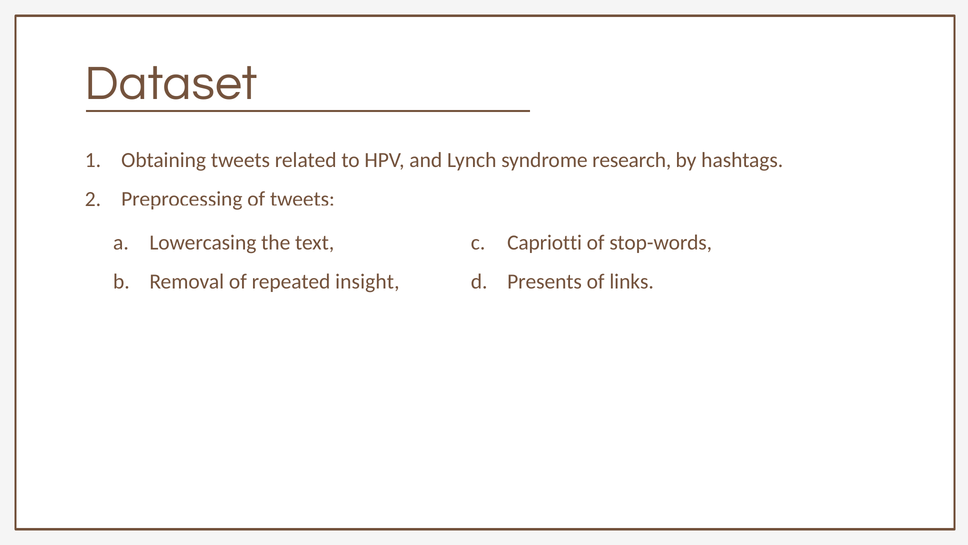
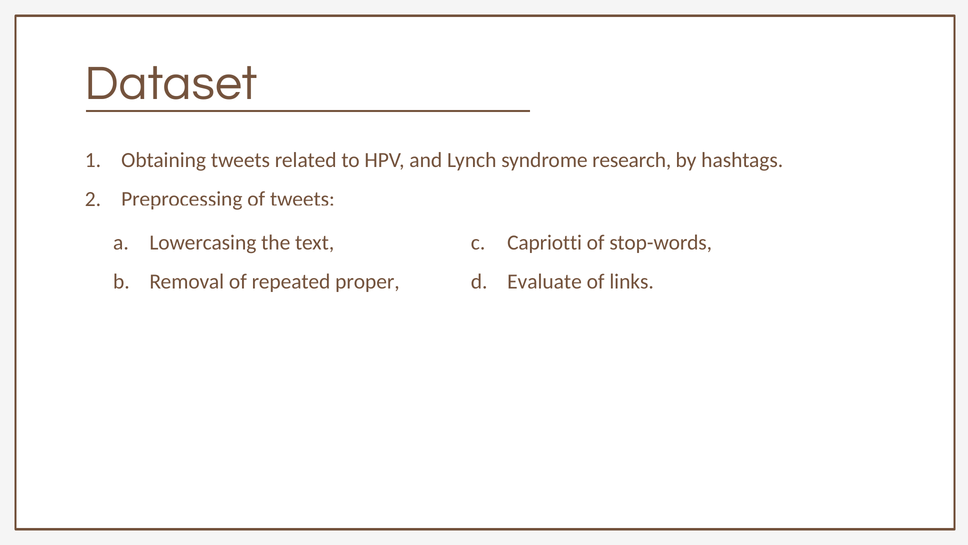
insight: insight -> proper (367, 281)
Presents: Presents -> Evaluate (544, 281)
